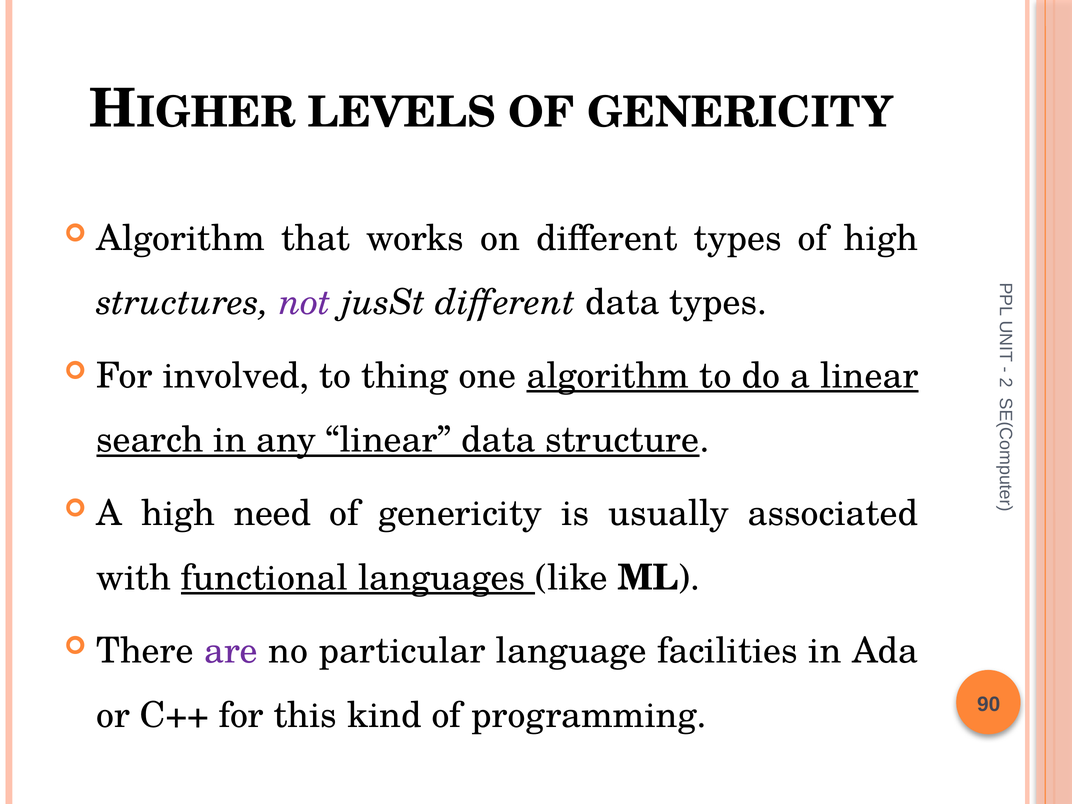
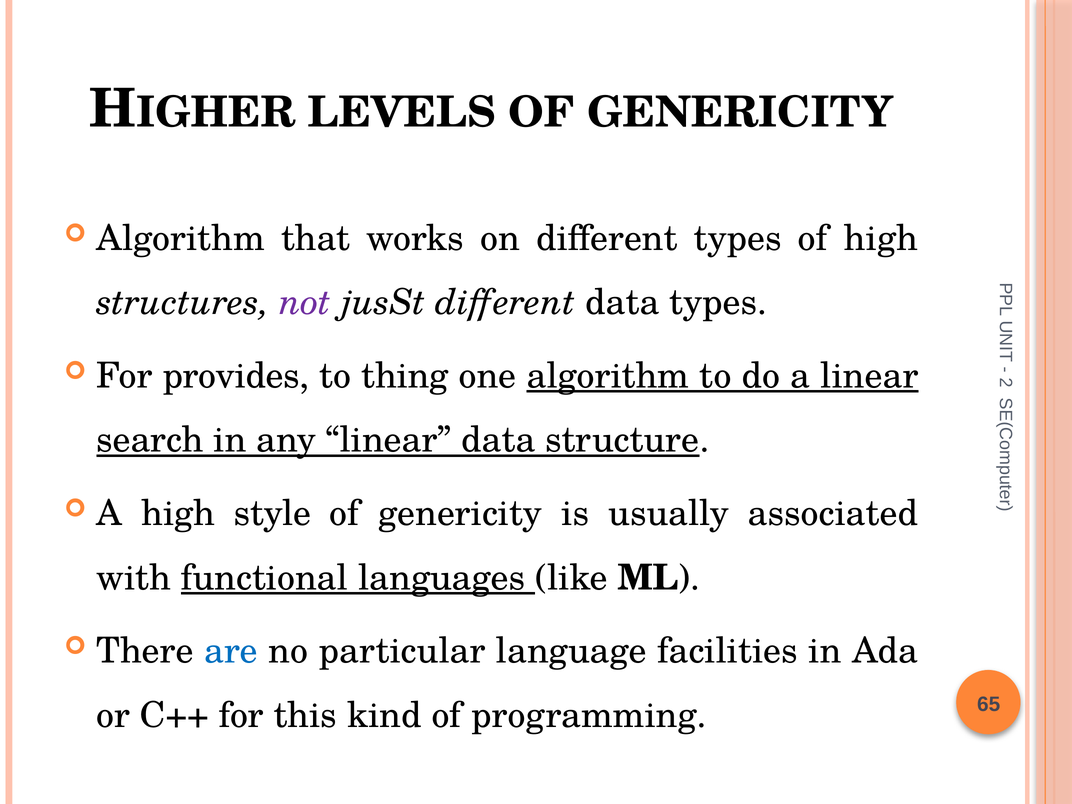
involved: involved -> provides (236, 376)
need: need -> style (273, 513)
are colour: purple -> blue (231, 651)
90: 90 -> 65 (989, 704)
